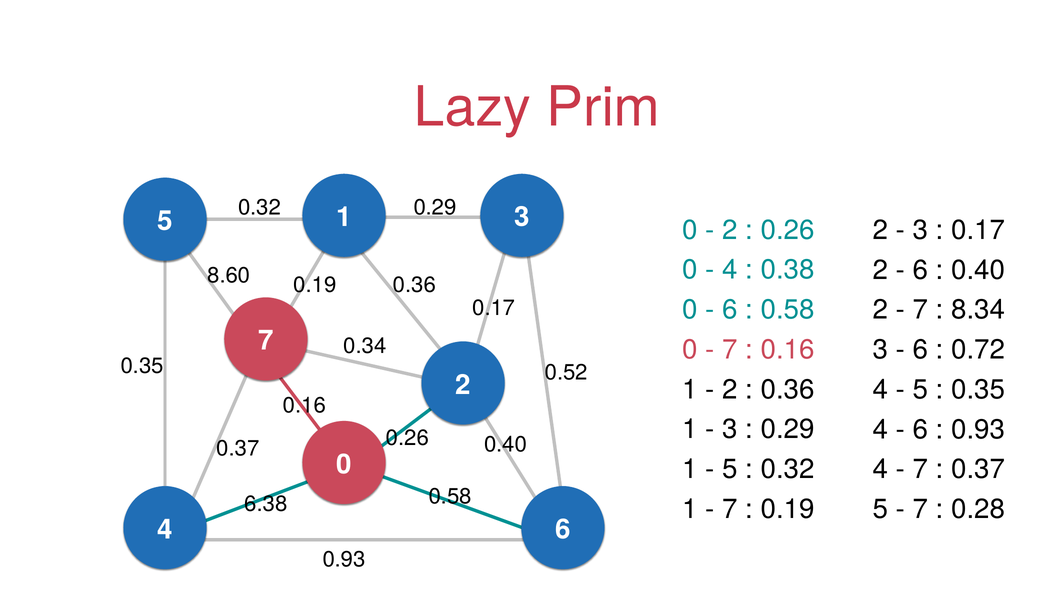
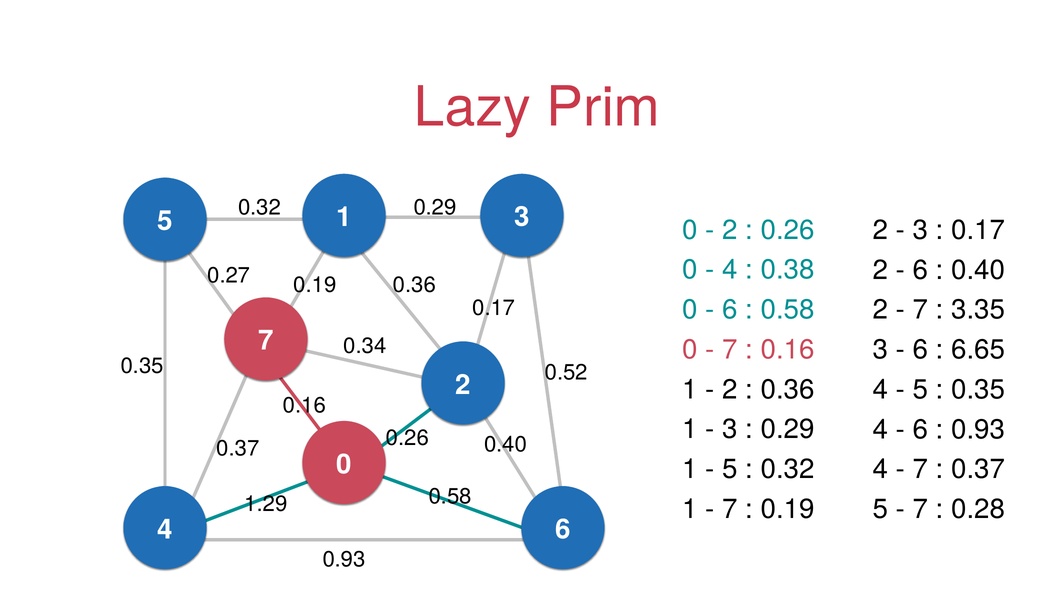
8.60: 8.60 -> 0.27 (229, 276)
8.34: 8.34 -> 3.35 (978, 310)
0.72: 0.72 -> 6.65 (978, 350)
6.38: 6.38 -> 1.29 (266, 505)
